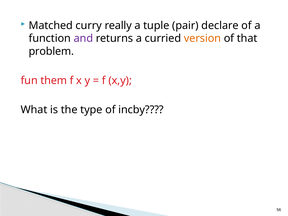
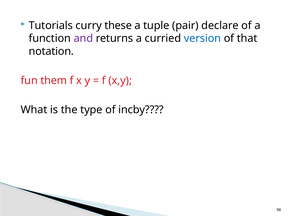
Matched: Matched -> Tutorials (51, 25)
really: really -> these (118, 25)
version colour: orange -> blue (202, 38)
problem: problem -> notation (51, 51)
